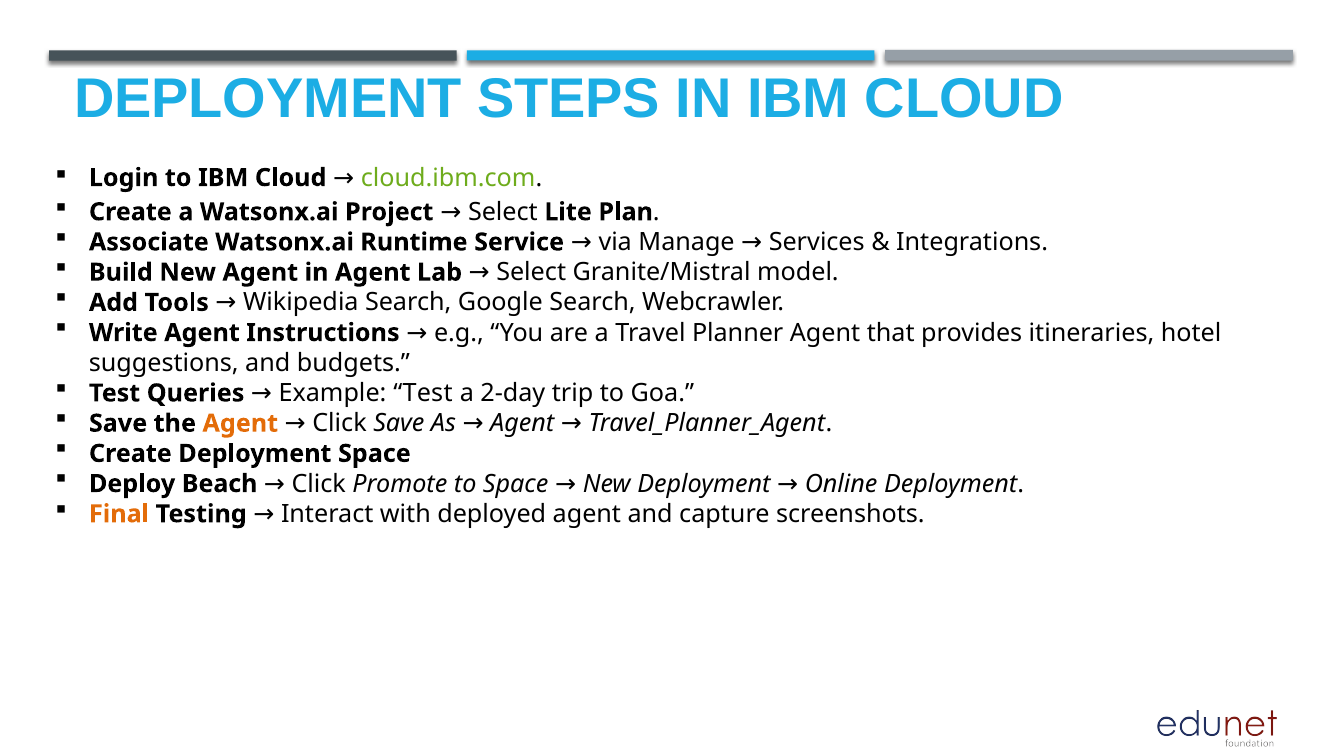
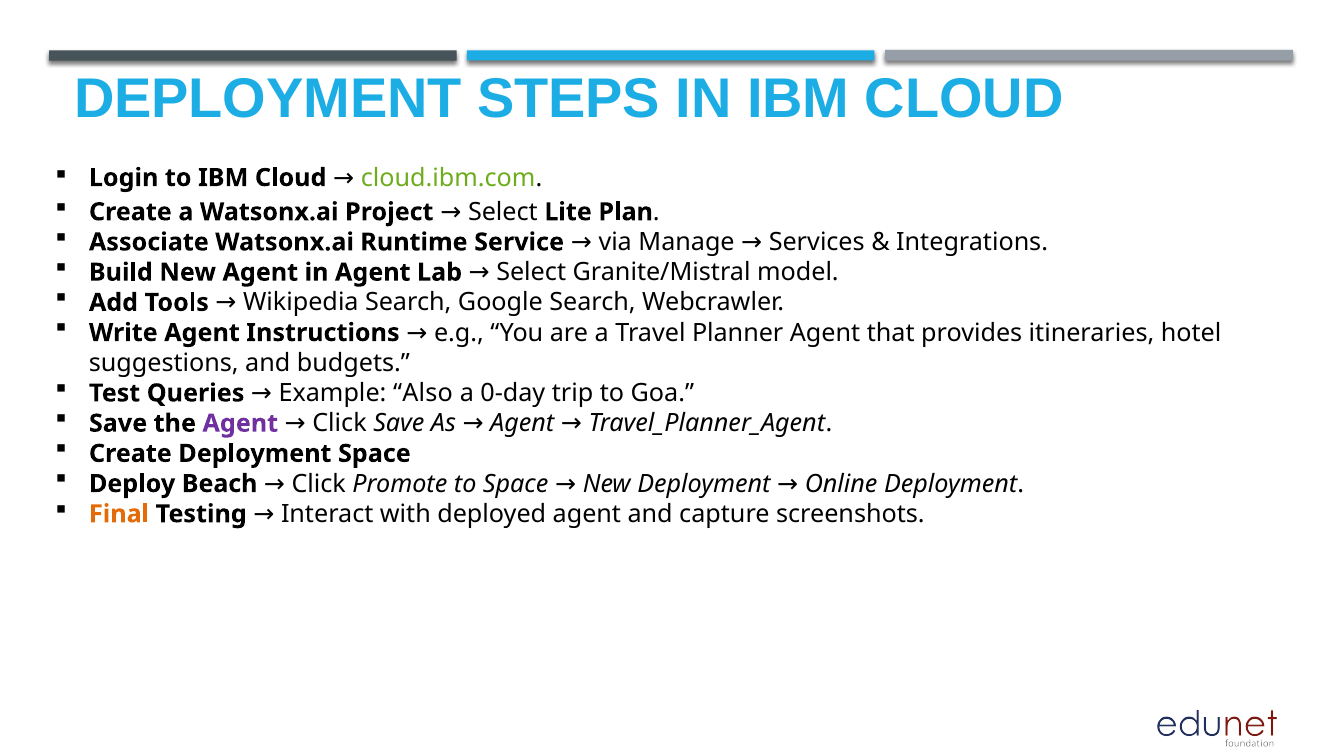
Example Test: Test -> Also (423, 393)
2-day: 2-day -> 0-day (513, 393)
Agent colour: orange -> purple (240, 423)
